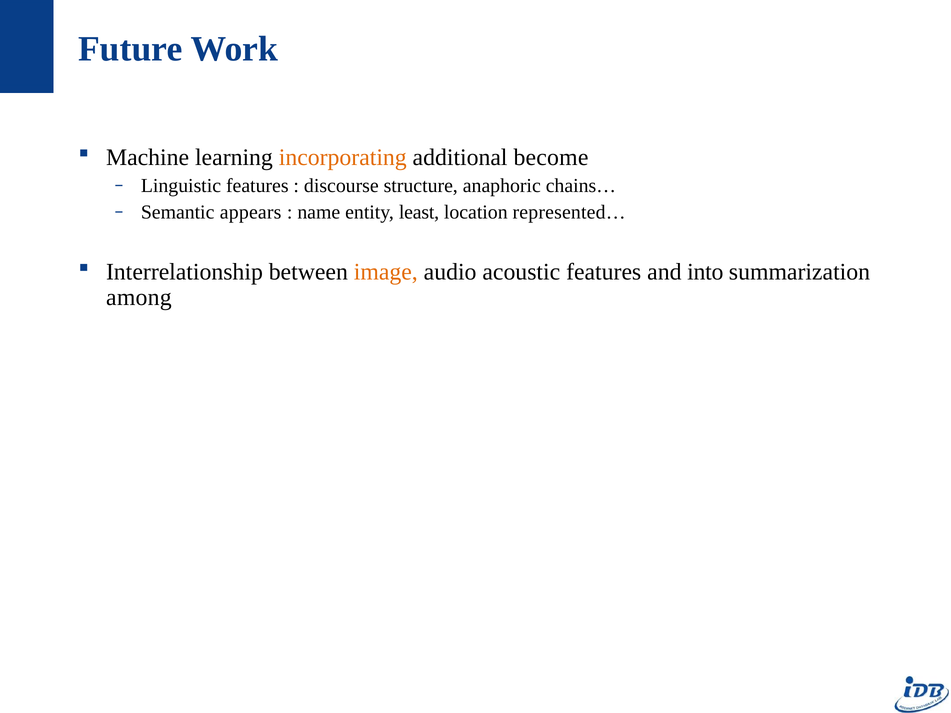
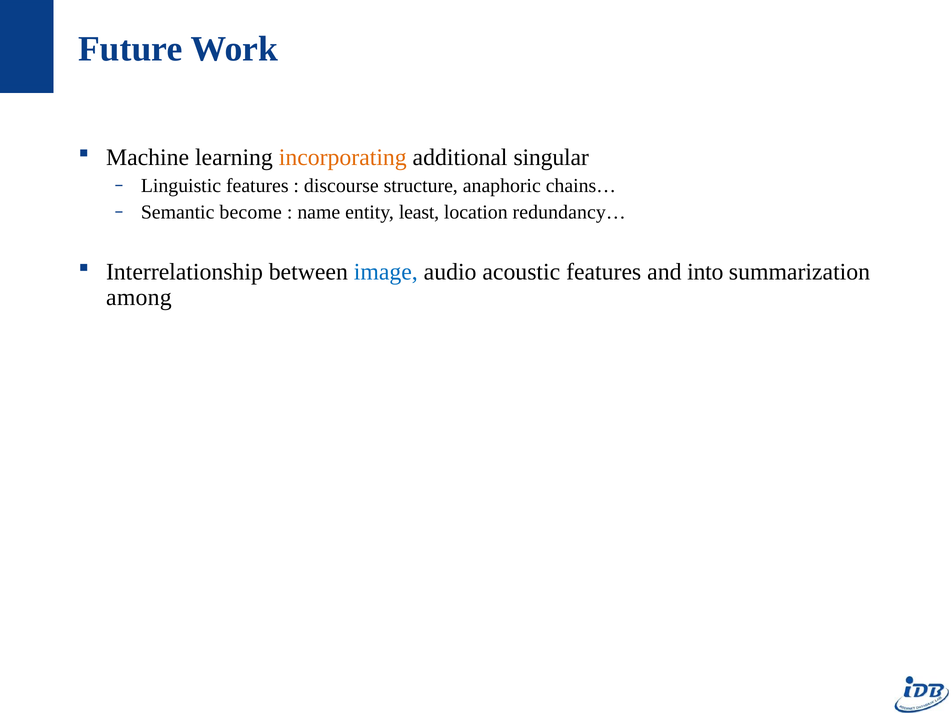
become: become -> singular (551, 157)
appears: appears -> become (251, 212)
represented…: represented… -> redundancy… (569, 212)
image colour: orange -> blue (386, 272)
